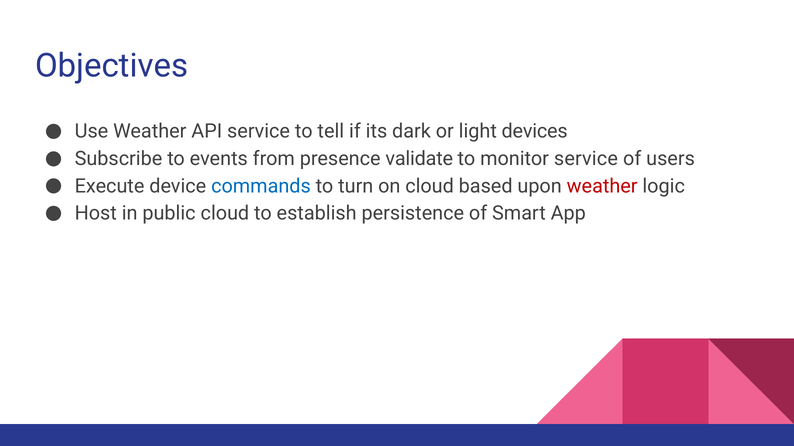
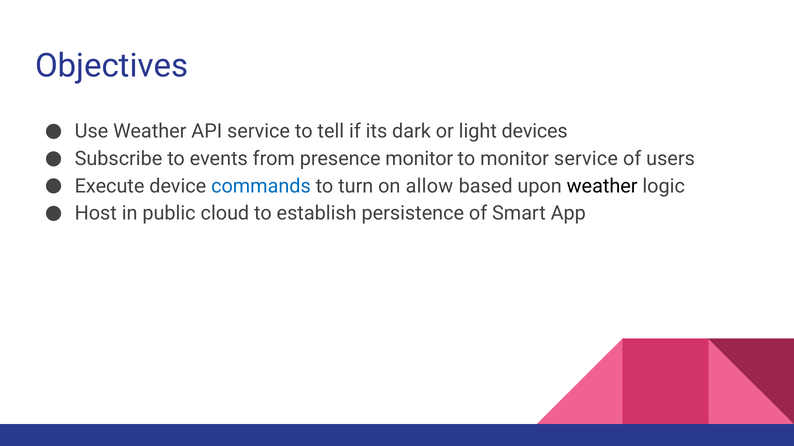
presence validate: validate -> monitor (419, 159)
on cloud: cloud -> allow (429, 186)
weather colour: red -> black (602, 186)
